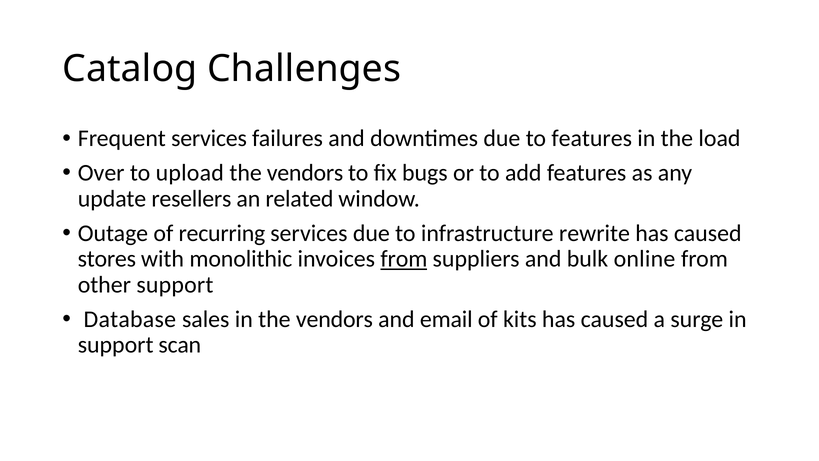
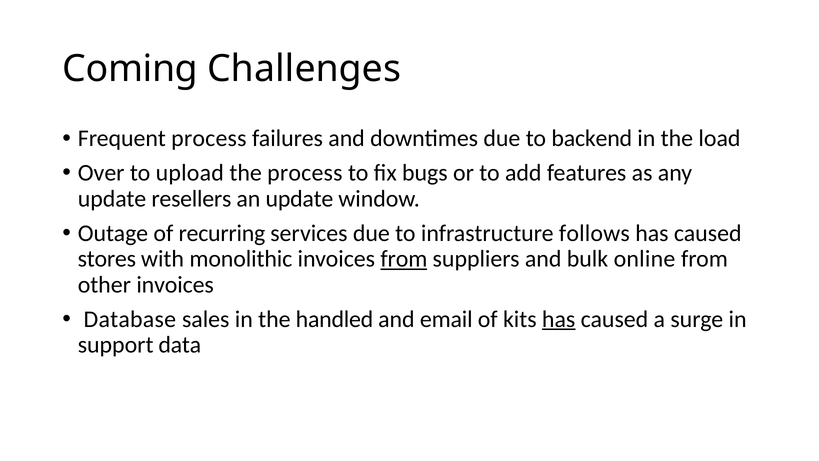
Catalog: Catalog -> Coming (130, 69)
Frequent services: services -> process (209, 138)
to features: features -> backend (592, 138)
vendors: vendors -> process (305, 173)
an related: related -> update (299, 199)
rewrite: rewrite -> follows (594, 233)
other support: support -> invoices (175, 285)
in the vendors: vendors -> handled (335, 319)
has underline: none -> present (559, 319)
scan: scan -> data (180, 345)
